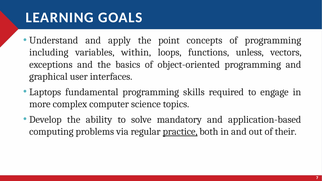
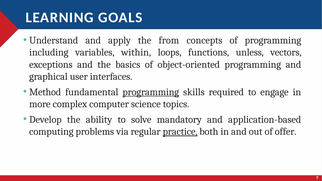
point: point -> from (169, 40)
Laptops: Laptops -> Method (45, 92)
programming underline: none -> present (151, 92)
their: their -> offer (286, 132)
